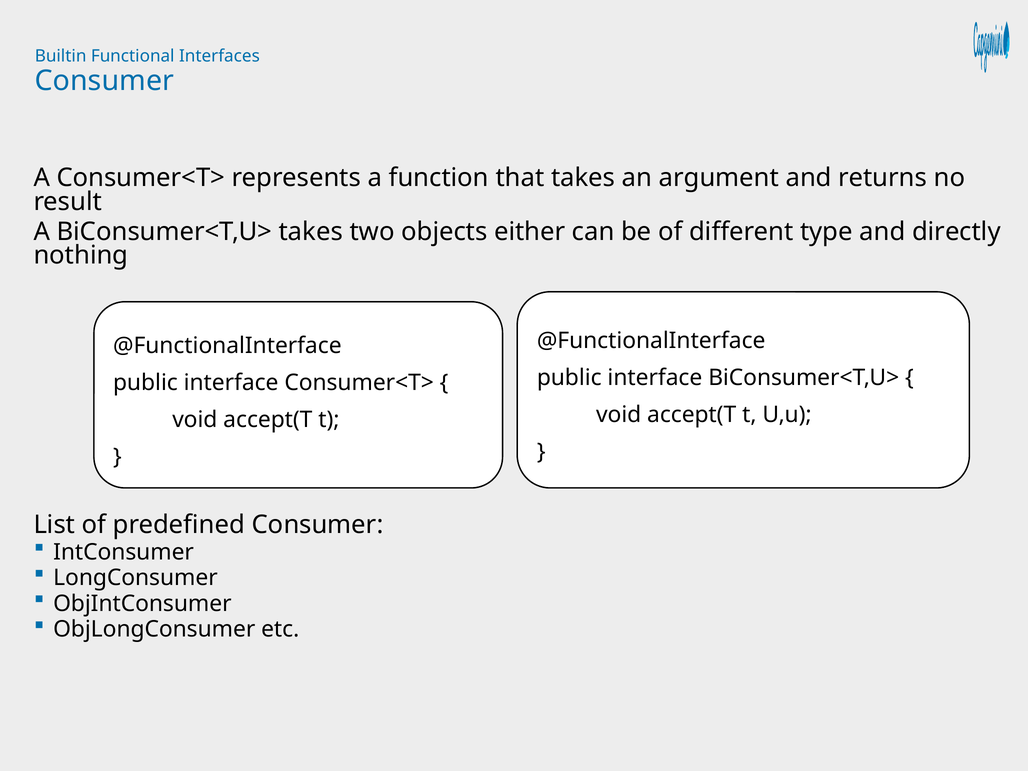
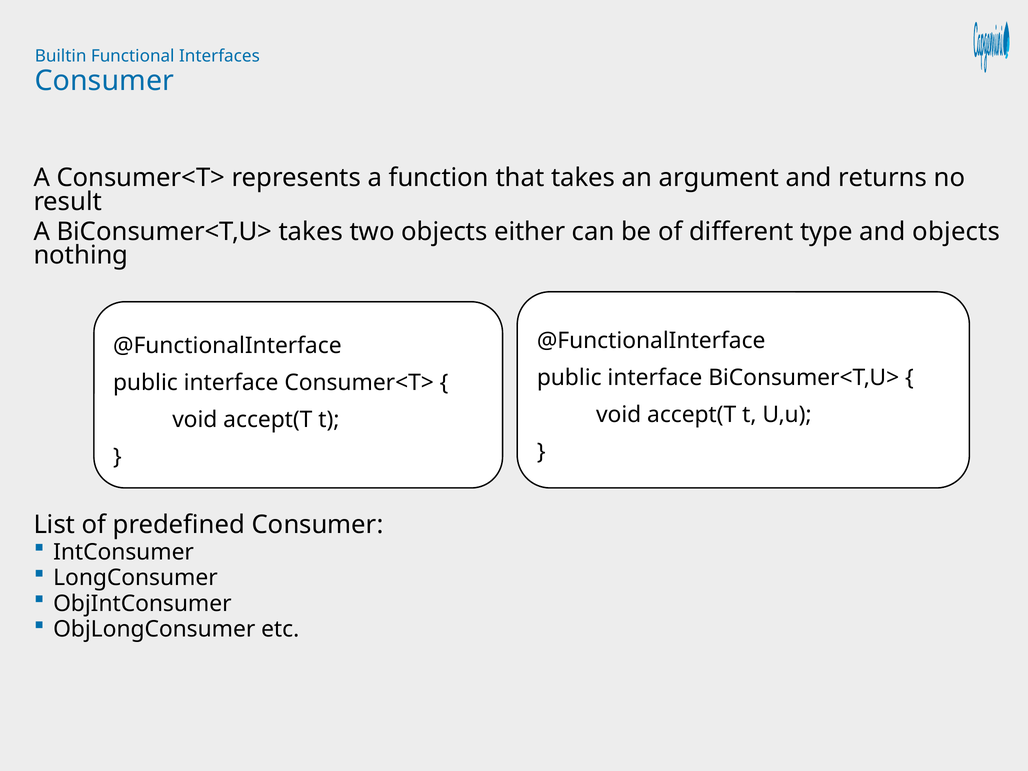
and directly: directly -> objects (956, 232)
